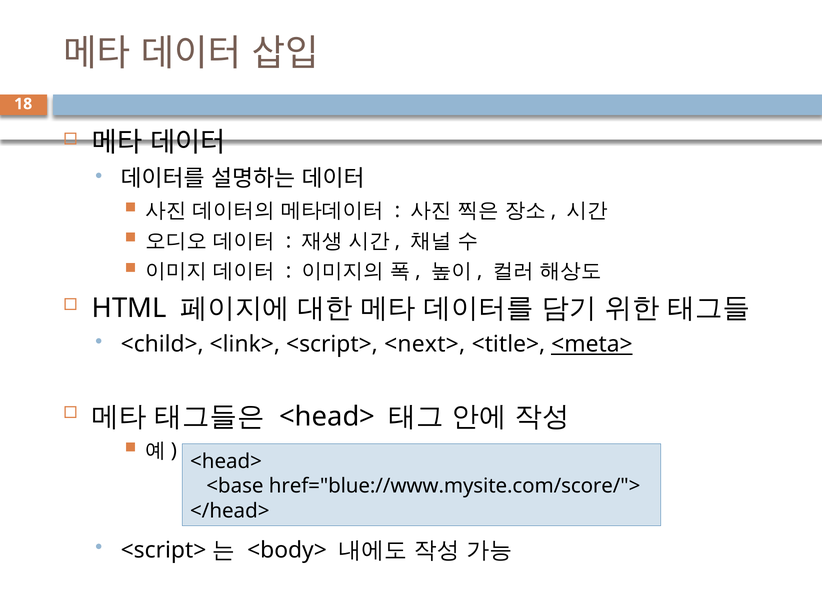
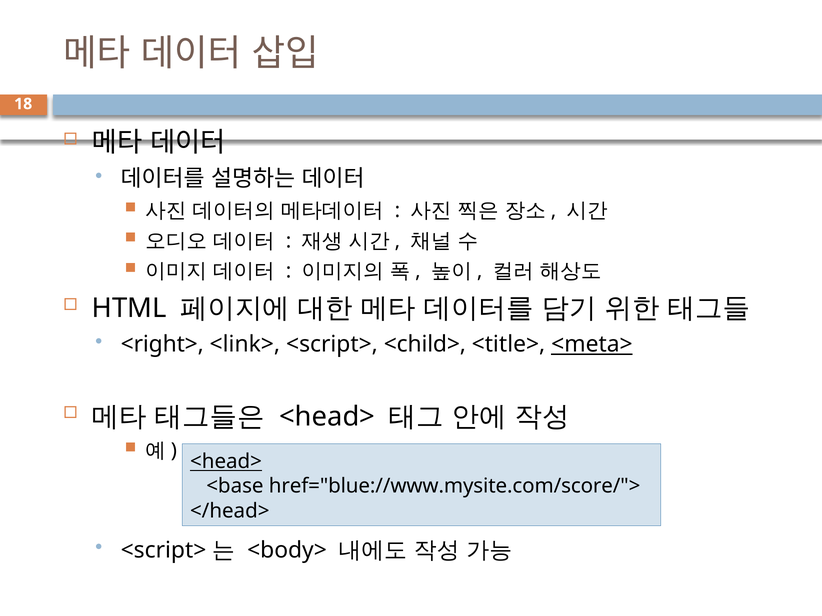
<child>: <child> -> <right> (162, 345)
<next>: <next> -> <child> (425, 345)
<head> underline: none -> present (226, 462)
